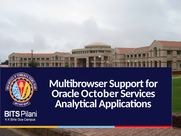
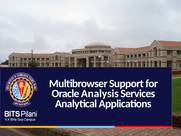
October: October -> Analysis (100, 93)
